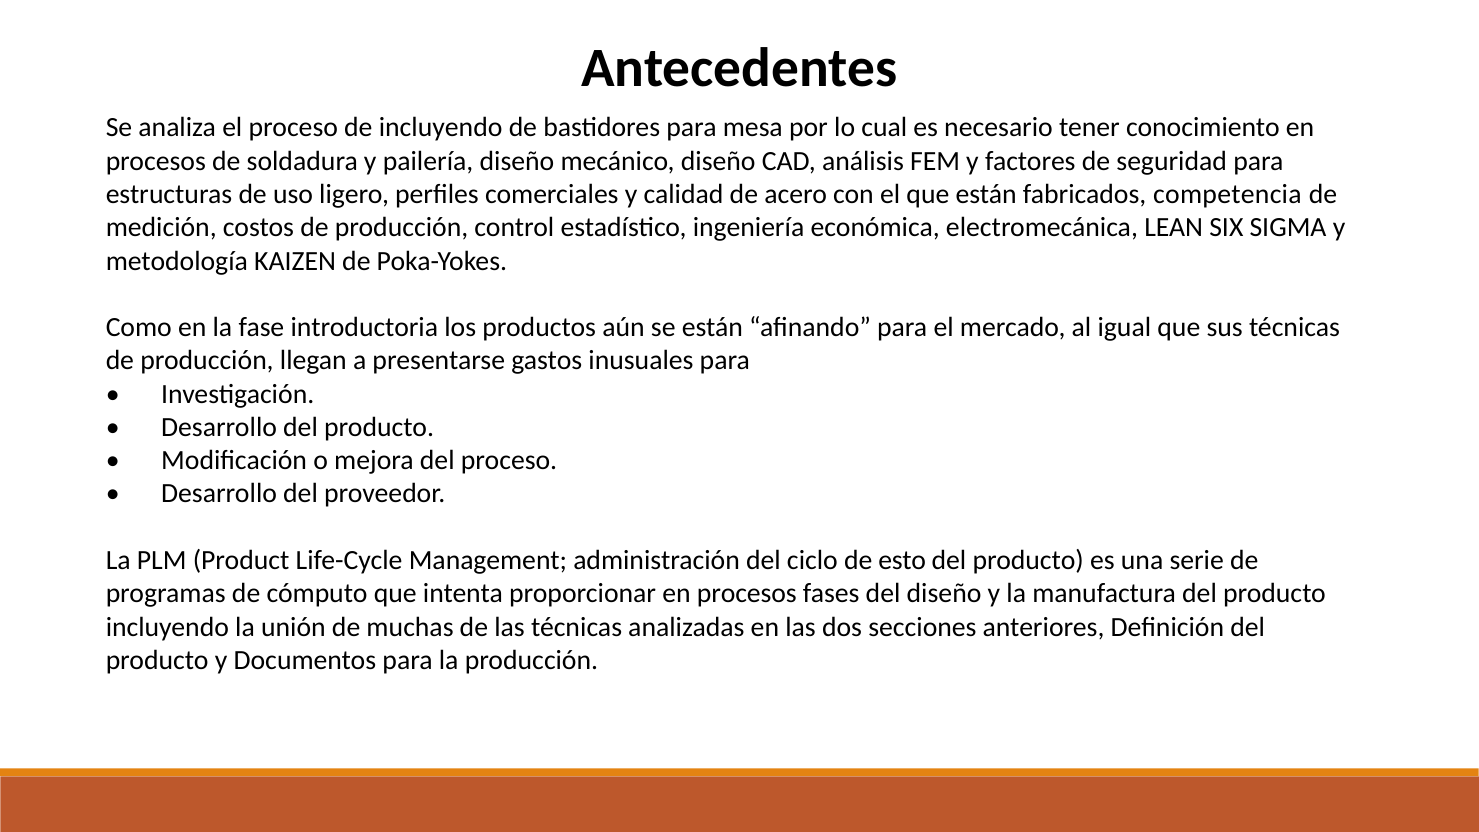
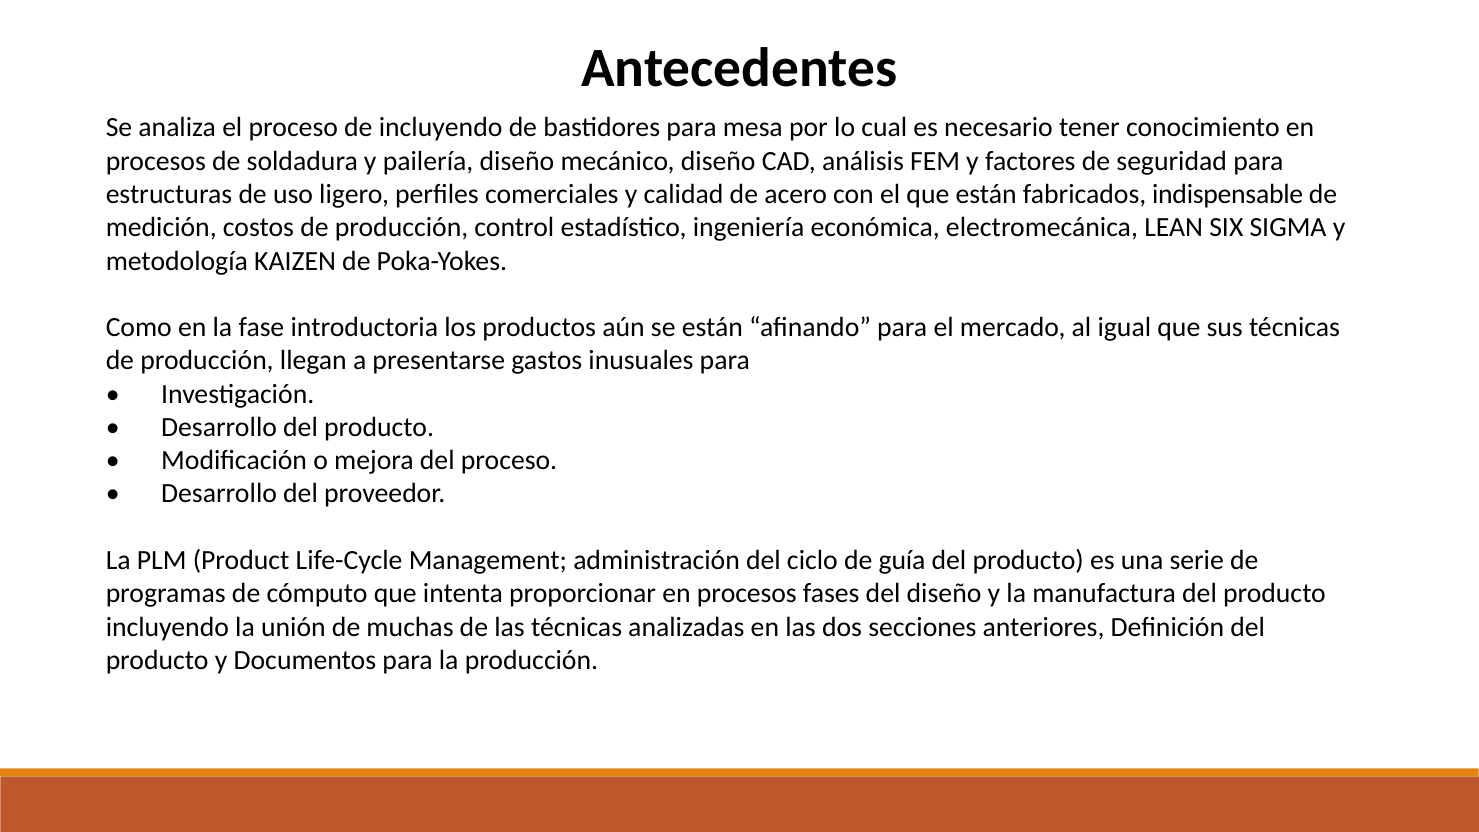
competencia: competencia -> indispensable (1228, 194)
esto: esto -> guía (902, 560)
